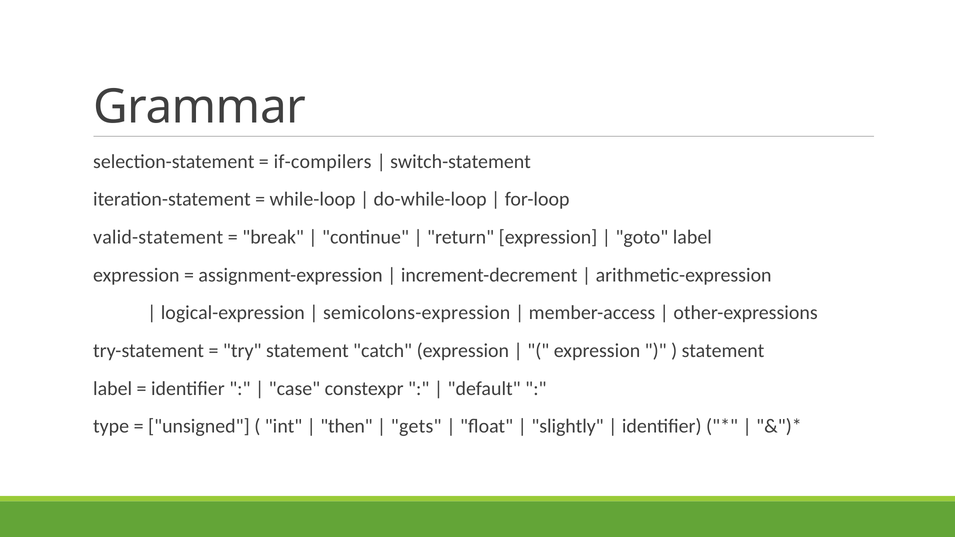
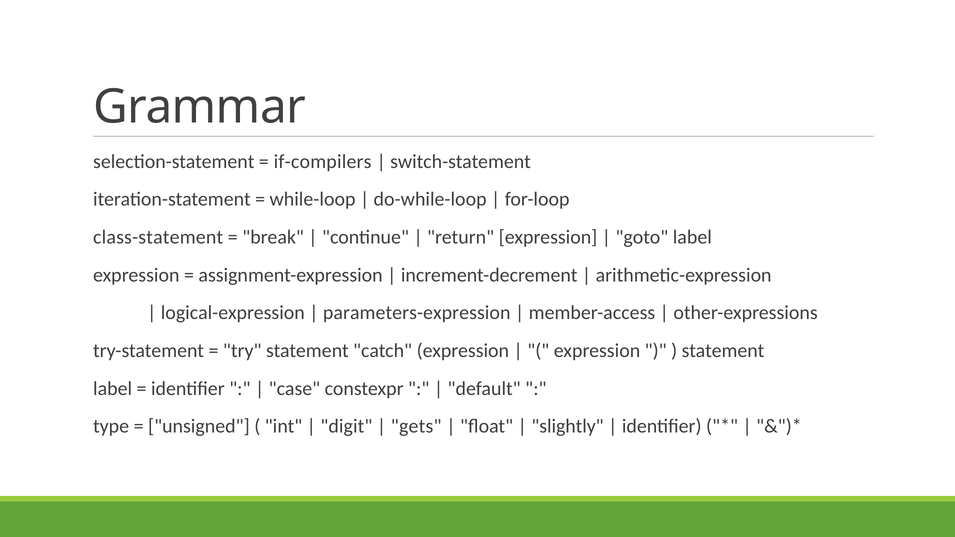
valid-statement: valid-statement -> class-statement (158, 237)
semicolons-expression: semicolons-expression -> parameters-expression (417, 313)
then: then -> digit (346, 426)
